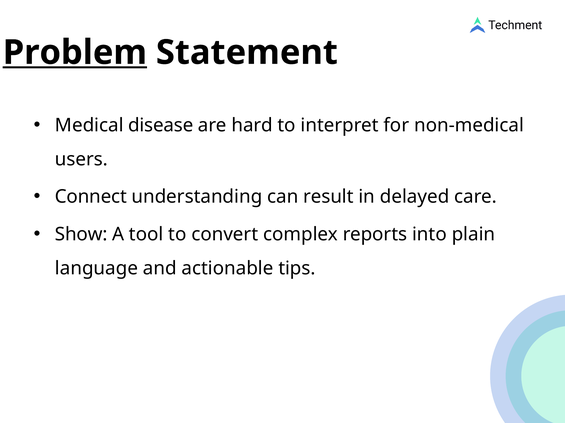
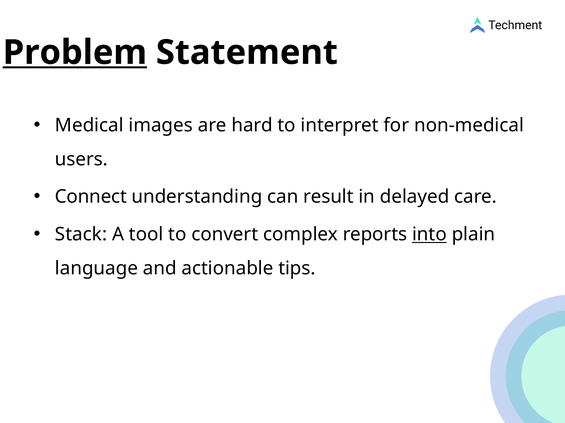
disease: disease -> images (161, 126)
Show: Show -> Stack (81, 235)
into underline: none -> present (429, 235)
